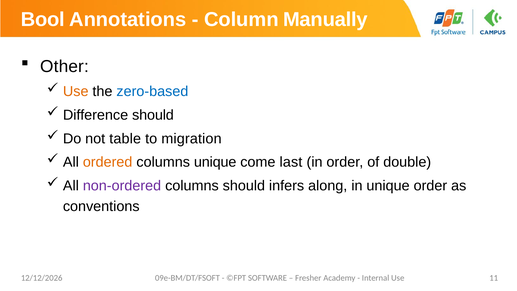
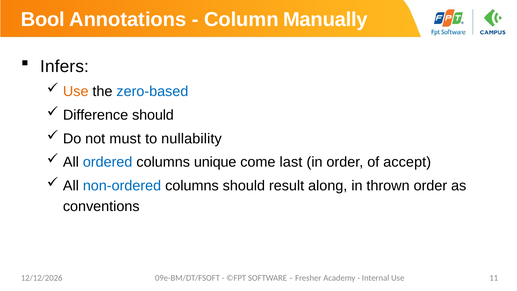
Other: Other -> Infers (65, 66)
table: table -> must (125, 139)
migration: migration -> nullability (191, 139)
ordered colour: orange -> blue (108, 162)
double: double -> accept (407, 162)
non-ordered colour: purple -> blue (122, 186)
infers: infers -> result (287, 186)
in unique: unique -> thrown (388, 186)
